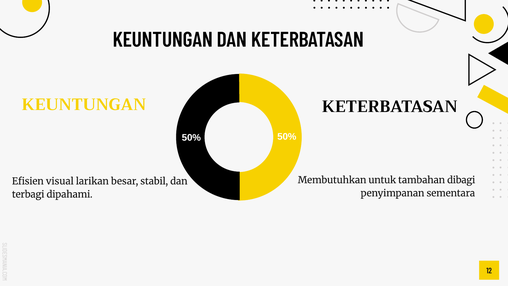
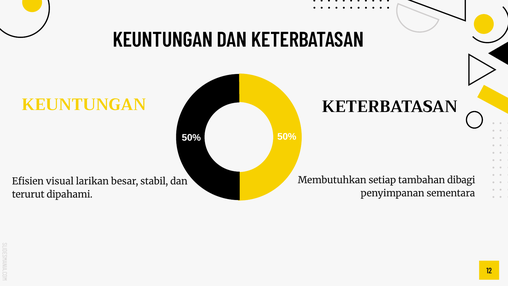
untuk: untuk -> setiap (382, 180)
terbagi: terbagi -> terurut (28, 194)
